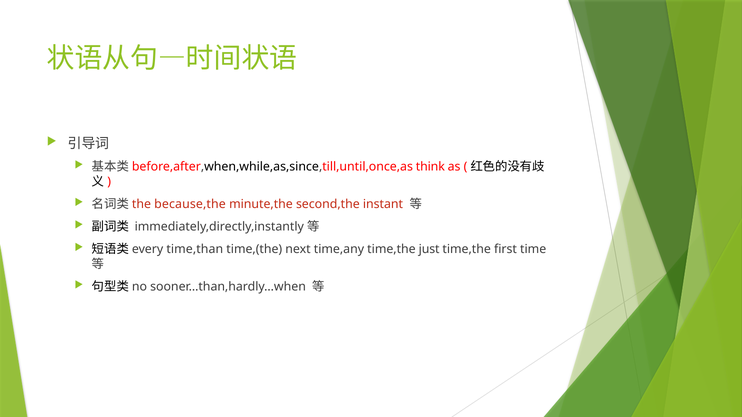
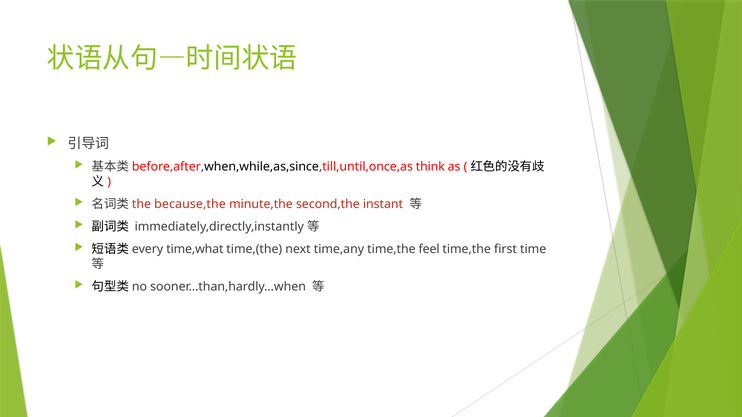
time,than: time,than -> time,what (195, 250)
just: just -> feel (429, 250)
